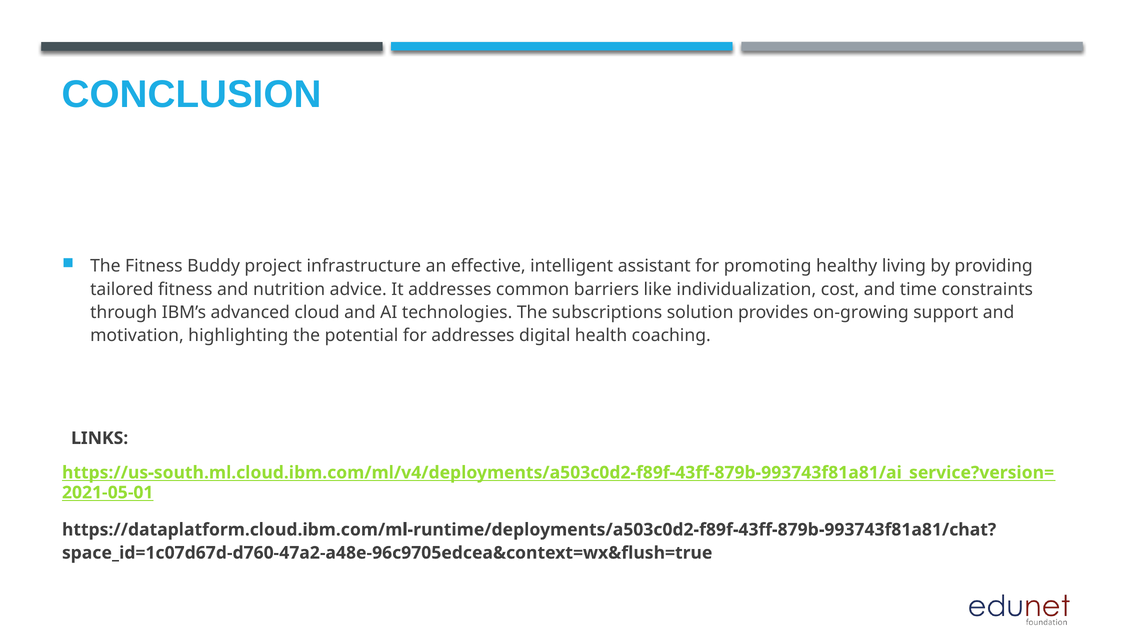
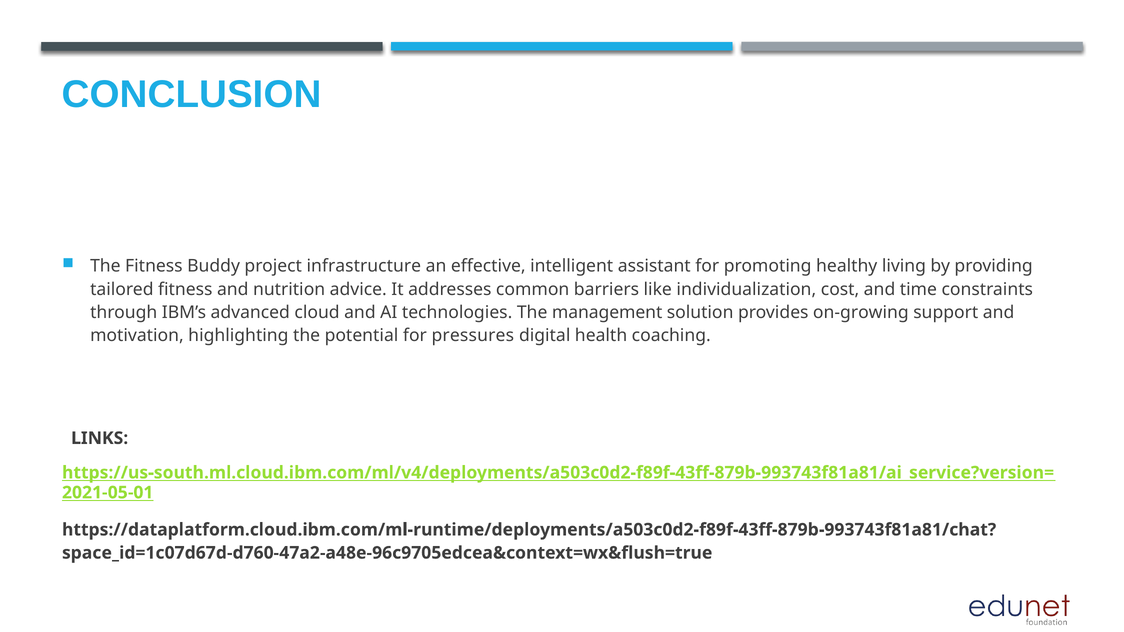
subscriptions: subscriptions -> management (607, 313)
for addresses: addresses -> pressures (473, 336)
